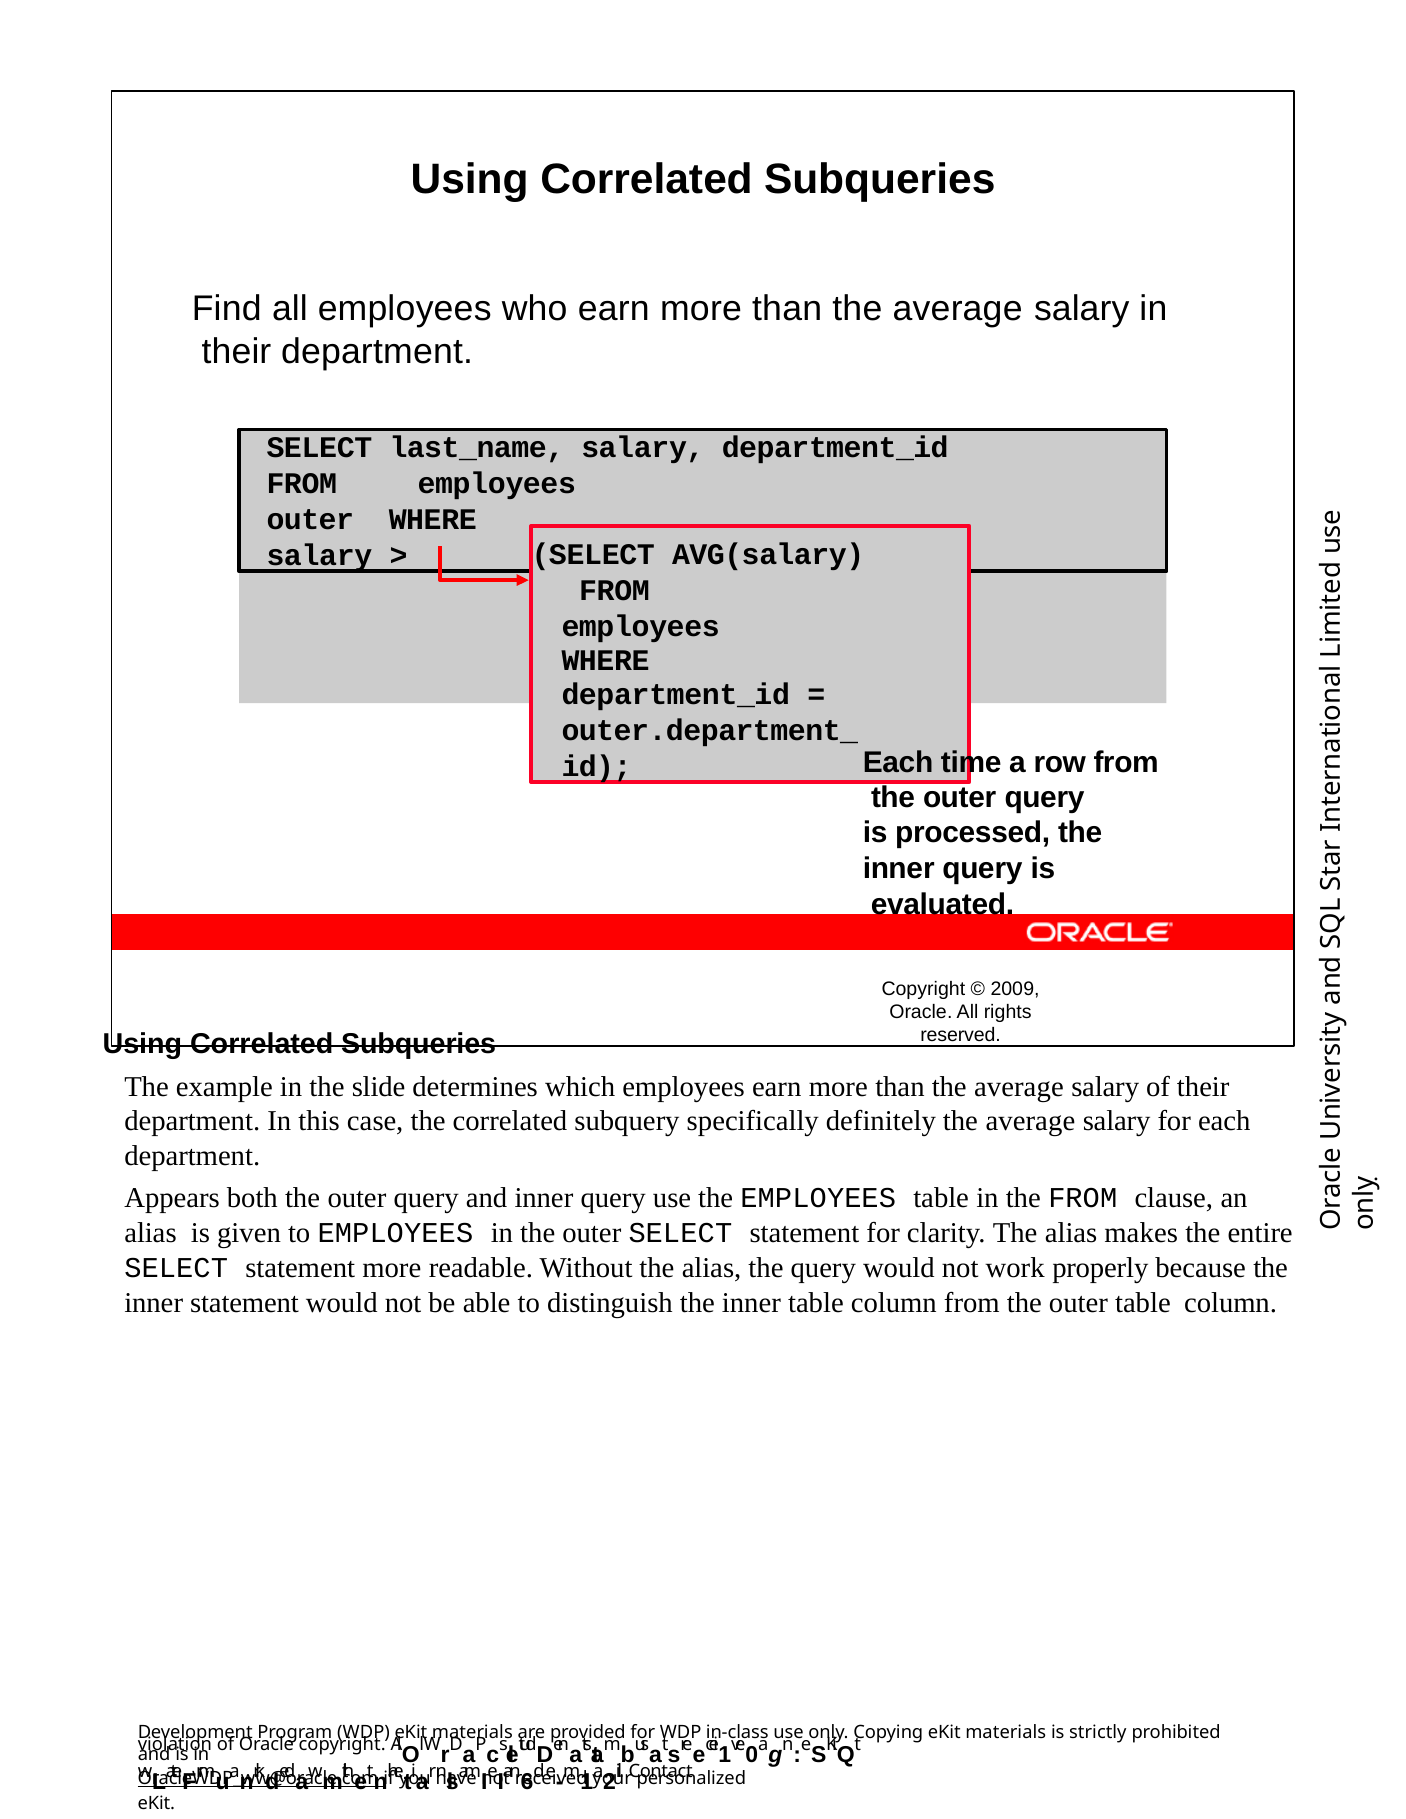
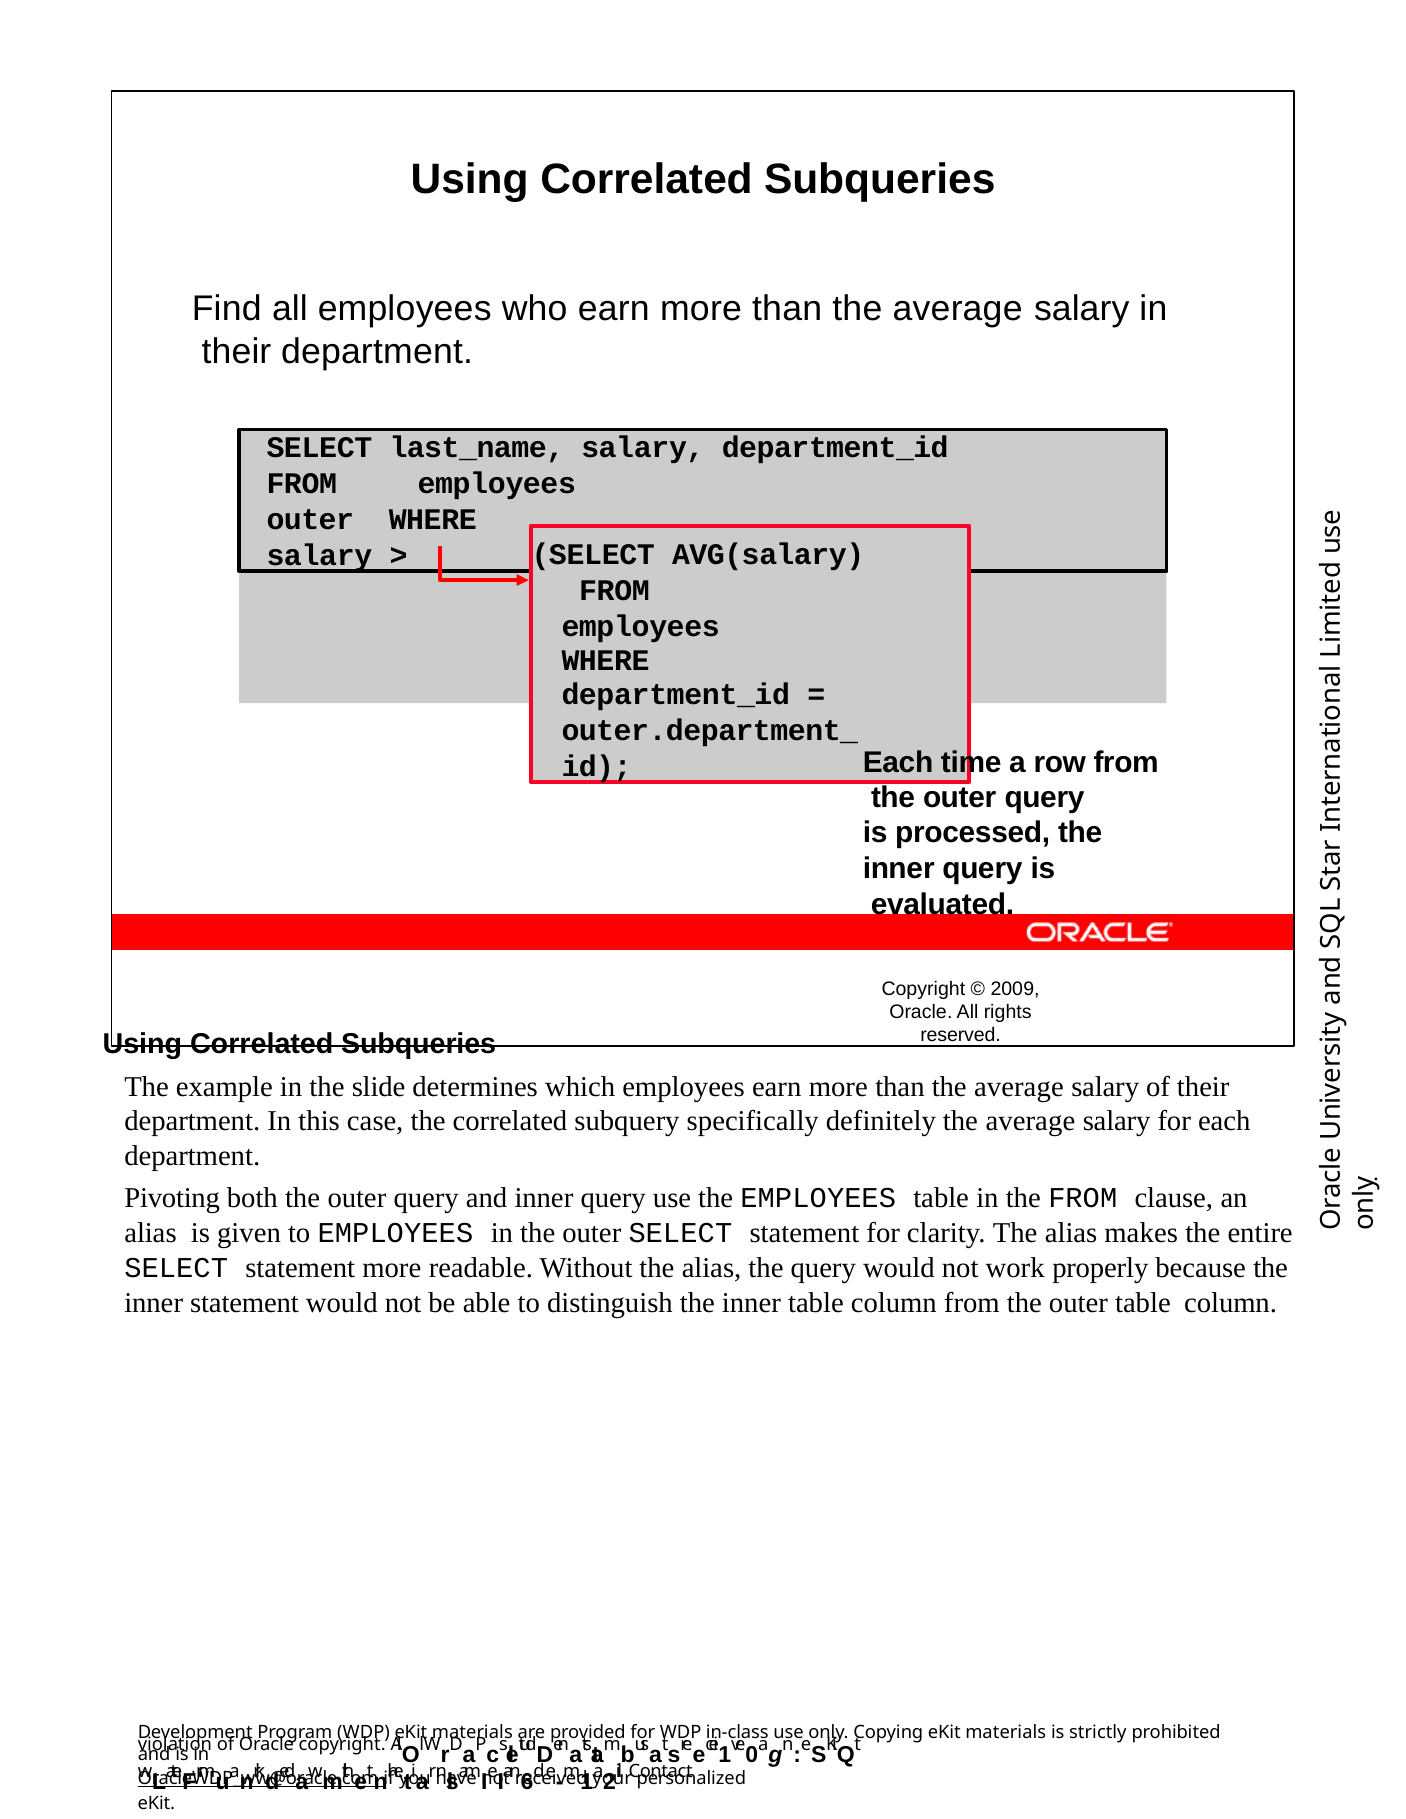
Appears: Appears -> Pivoting (172, 1198)
